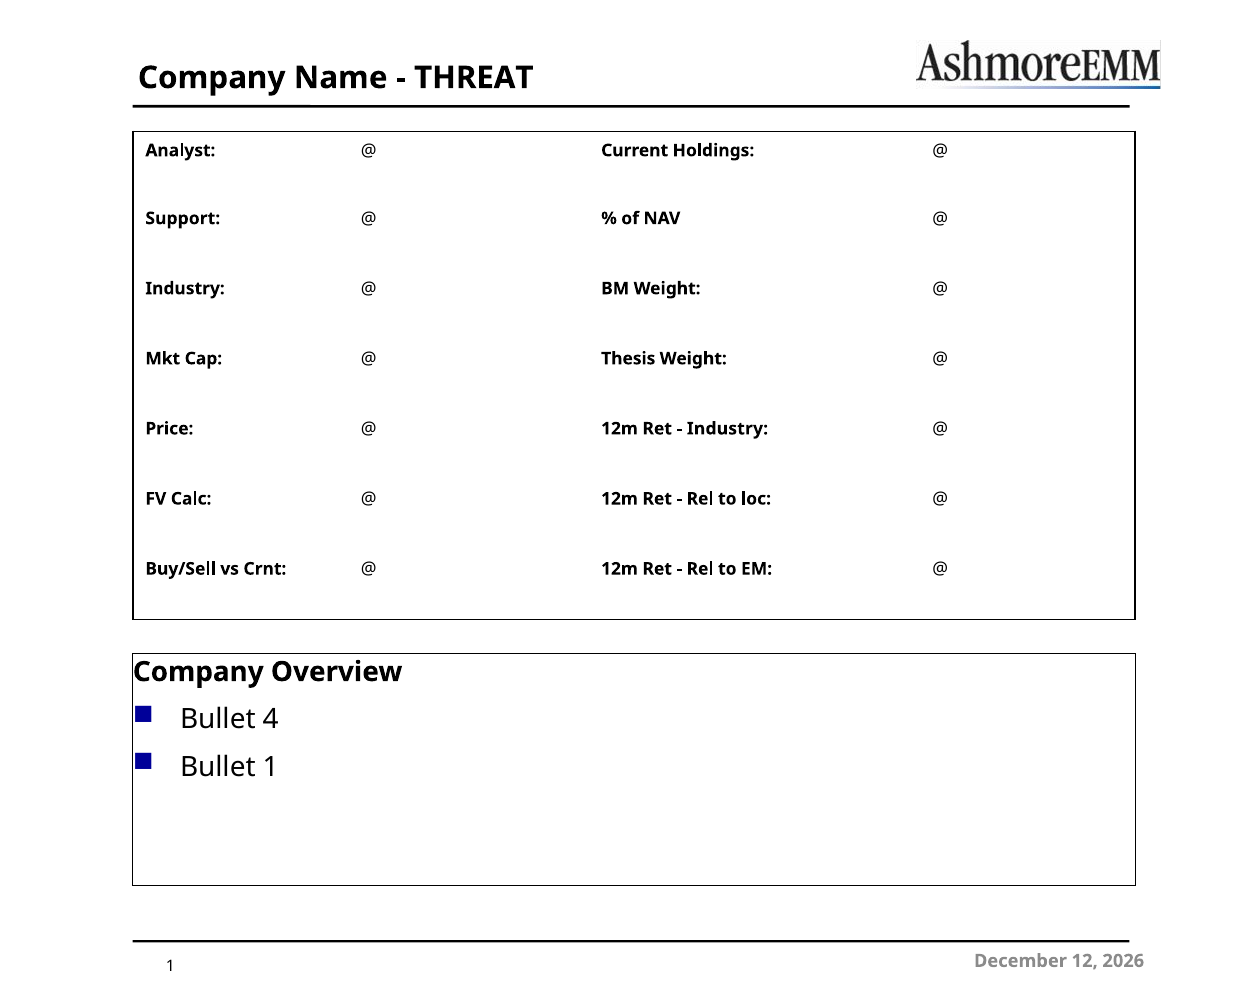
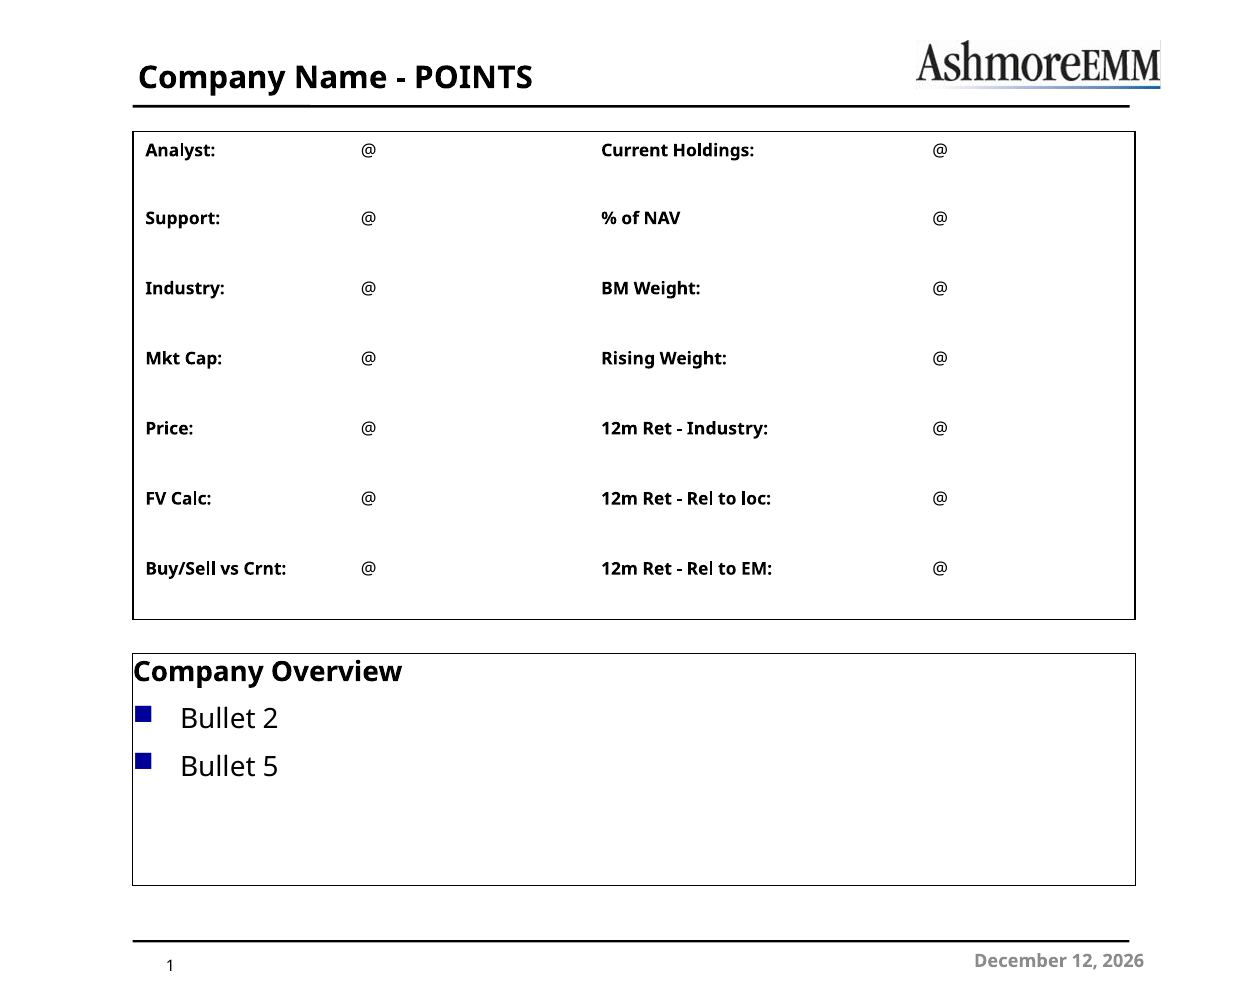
THREAT: THREAT -> POINTS (473, 78)
Thesis: Thesis -> Rising (628, 359)
4: 4 -> 2 (271, 719)
Bullet 1: 1 -> 5 (271, 767)
